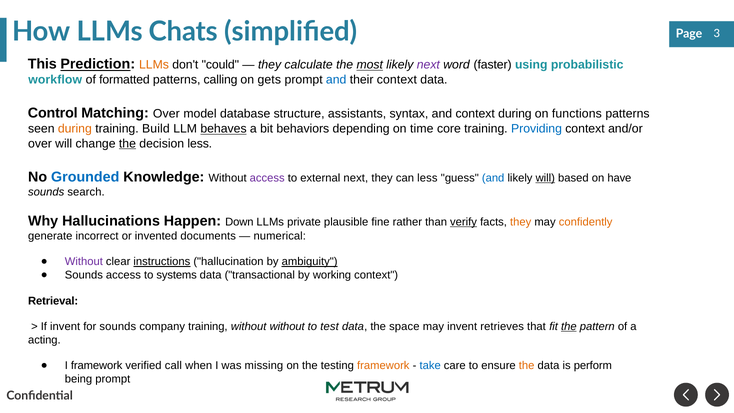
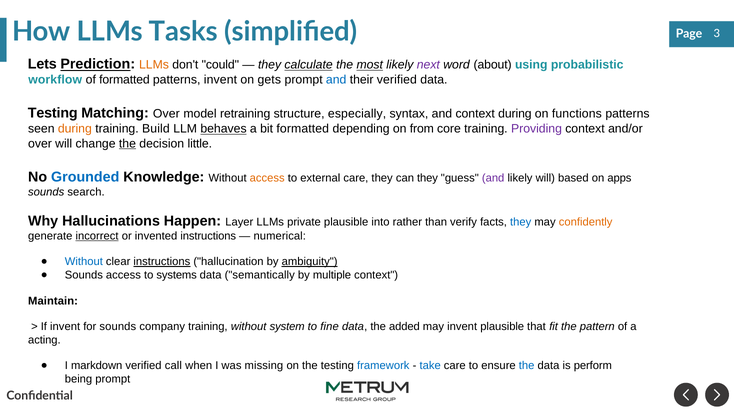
Chats: Chats -> Tasks (183, 32)
This: This -> Lets (42, 64)
calculate underline: none -> present (309, 65)
faster: faster -> about (493, 65)
patterns calling: calling -> invent (220, 80)
their context: context -> verified (397, 80)
Control: Control -> Testing (53, 113)
database: database -> retraining (245, 114)
assistants: assistants -> especially (357, 114)
bit behaviors: behaviors -> formatted (303, 129)
time: time -> from (422, 129)
Providing colour: blue -> purple (536, 129)
decision less: less -> little (200, 144)
access colour: purple -> orange (267, 178)
external next: next -> care (356, 178)
can less: less -> they (427, 178)
and colour: blue -> purple (493, 178)
will underline: present -> none (545, 178)
have: have -> apps (619, 178)
Down: Down -> Layer (239, 222)
fine: fine -> into (380, 222)
verify underline: present -> none (464, 222)
they colour: orange -> blue (521, 222)
incorrect underline: none -> present (97, 236)
invented documents: documents -> instructions (208, 236)
Without colour: purple -> blue (84, 262)
transactional: transactional -> semantically (260, 275)
working: working -> multiple (332, 275)
Retrieval: Retrieval -> Maintain (53, 301)
without without: without -> system (287, 326)
test: test -> fine (330, 326)
space: space -> added (404, 326)
invent retrieves: retrieves -> plausible (502, 326)
the underline: present -> none (569, 326)
I framework: framework -> markdown (97, 366)
framework colour: orange -> blue (383, 366)
the colour: orange -> blue (527, 366)
